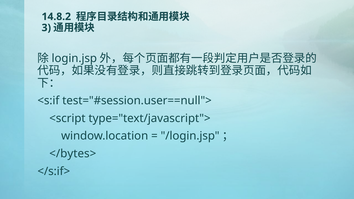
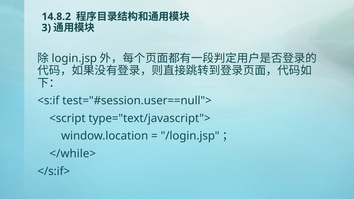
</bytes>: </bytes> -> </while> (73, 154)
